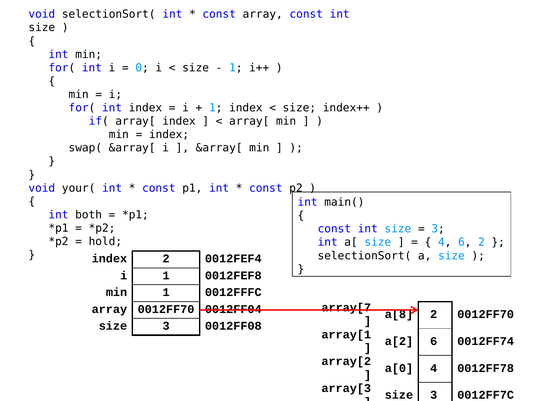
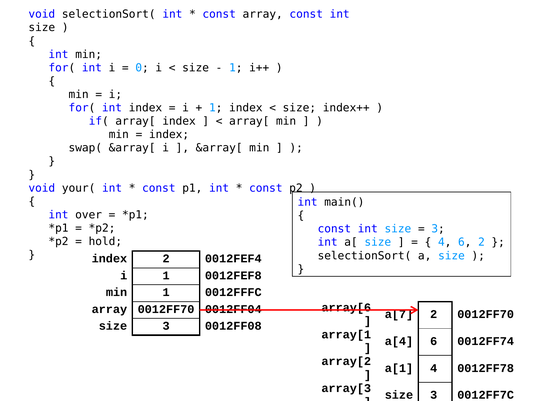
both: both -> over (89, 215)
array[7: array[7 -> array[6 (346, 307)
a[8: a[8 -> a[7 (399, 314)
a[2: a[2 -> a[4 (399, 341)
a[0: a[0 -> a[1 (399, 368)
